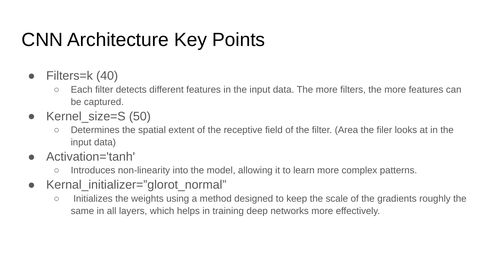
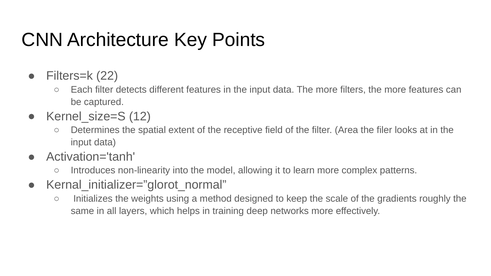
40: 40 -> 22 (107, 76)
50: 50 -> 12 (140, 116)
